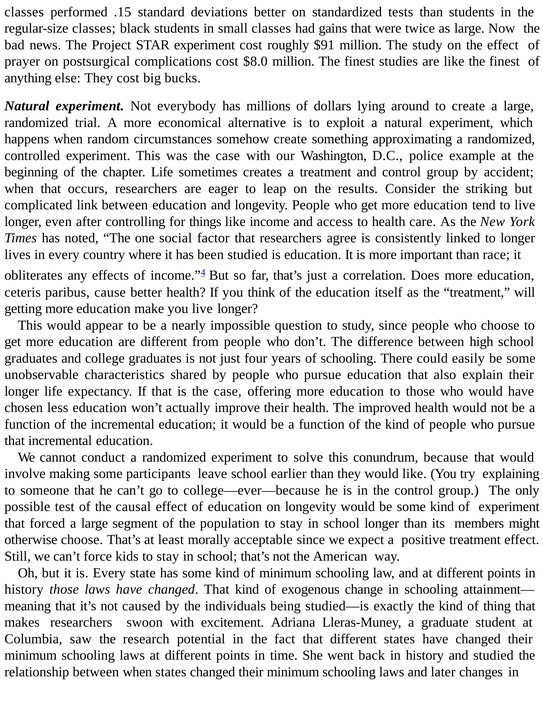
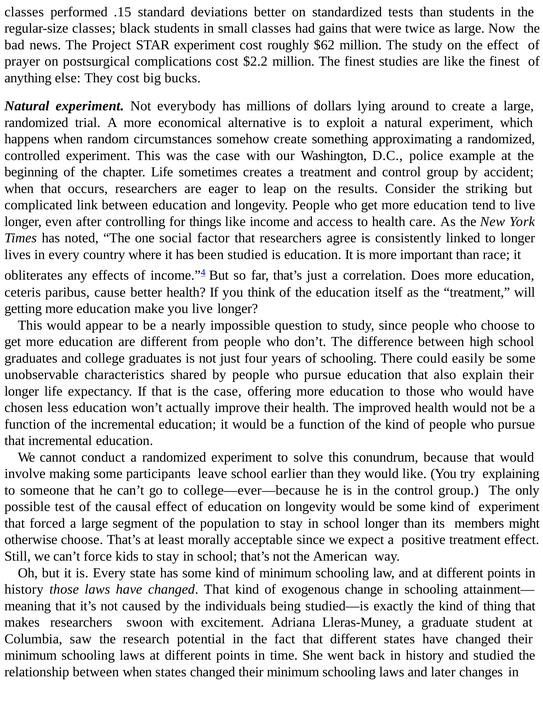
$91: $91 -> $62 (324, 45)
$8.0: $8.0 -> $2.2 (255, 61)
